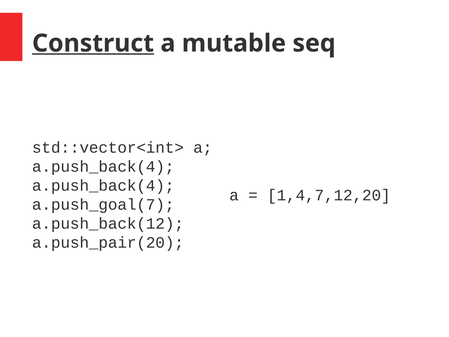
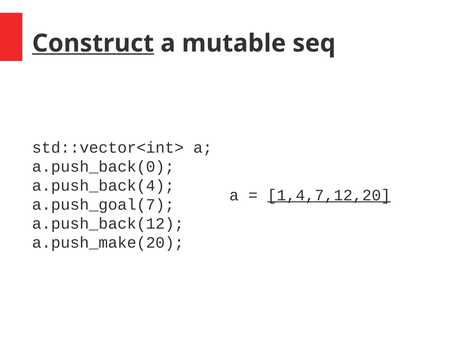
a.push_back(4: a.push_back(4 -> a.push_back(0 (103, 166)
1,4,7,12,20 underline: none -> present (329, 195)
a.push_pair(20: a.push_pair(20 -> a.push_make(20 (108, 242)
